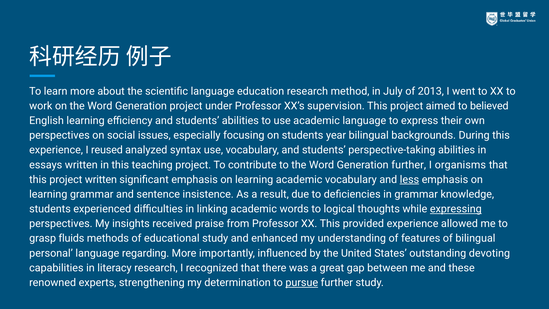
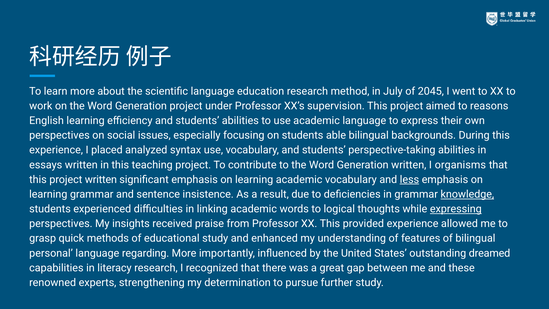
2013: 2013 -> 2045 (431, 91)
believed: believed -> reasons (489, 106)
year: year -> able (336, 135)
reused: reused -> placed (107, 150)
Generation further: further -> written (409, 165)
knowledge underline: none -> present (467, 194)
fluids: fluids -> quick (71, 238)
devoting: devoting -> dreamed (490, 253)
pursue underline: present -> none (302, 282)
